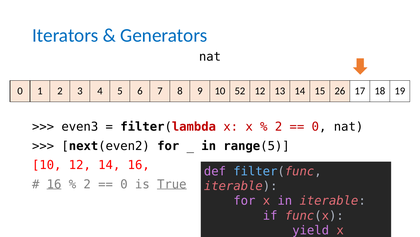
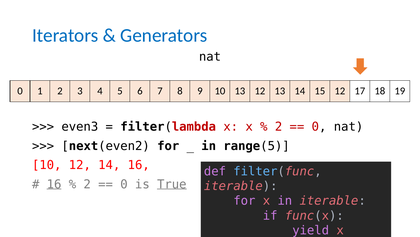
10 52: 52 -> 13 (240, 91)
15 26: 26 -> 12 (340, 91)
